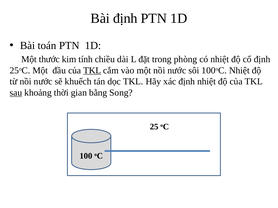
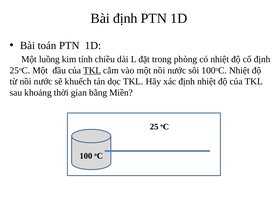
thước: thước -> luồng (49, 59)
sau underline: present -> none (16, 93)
Song: Song -> Miền (121, 93)
